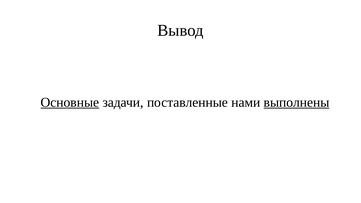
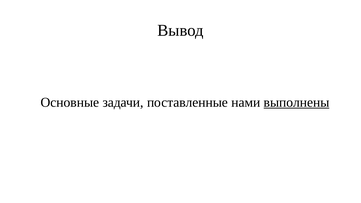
Основные underline: present -> none (70, 102)
